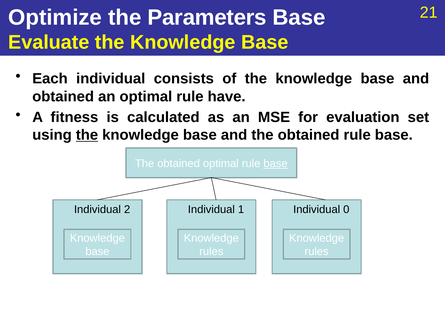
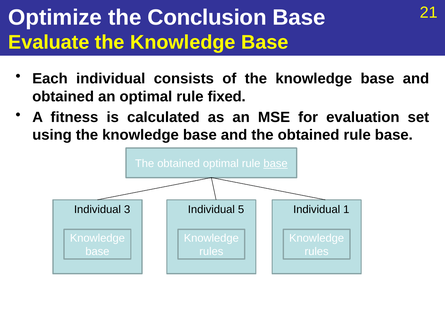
Parameters: Parameters -> Conclusion (207, 17)
have: have -> fixed (227, 97)
the underline: present -> none (87, 135)
2: 2 -> 3 (127, 210)
1: 1 -> 5 (241, 210)
0: 0 -> 1 (346, 210)
